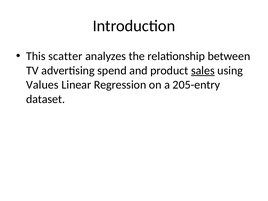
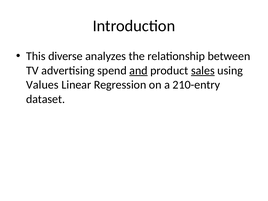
scatter: scatter -> diverse (65, 56)
and underline: none -> present (138, 71)
205-entry: 205-entry -> 210-entry (196, 85)
